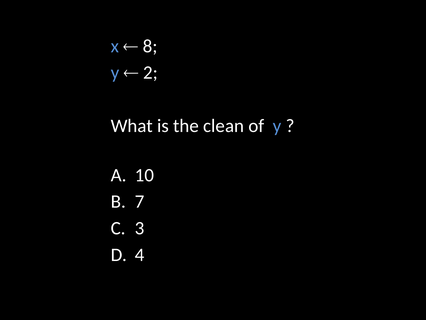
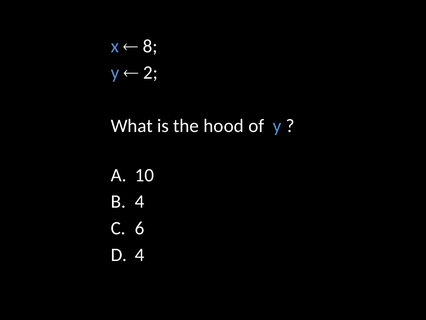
clean: clean -> hood (224, 126)
7: 7 -> 4 (140, 201)
3: 3 -> 6 (140, 228)
